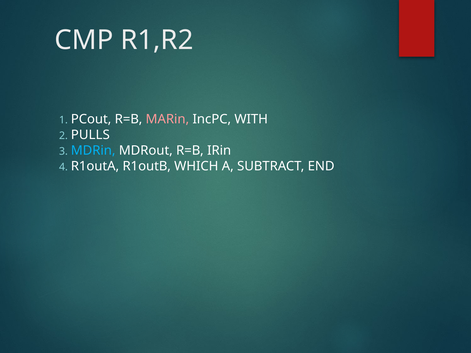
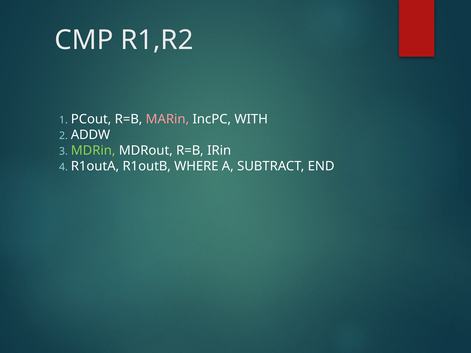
PULLS: PULLS -> ADDW (90, 135)
MDRin colour: light blue -> light green (93, 151)
WHICH: WHICH -> WHERE (196, 166)
